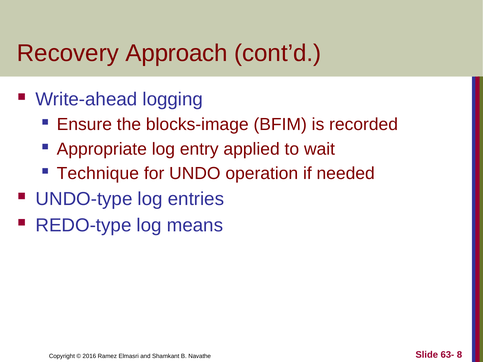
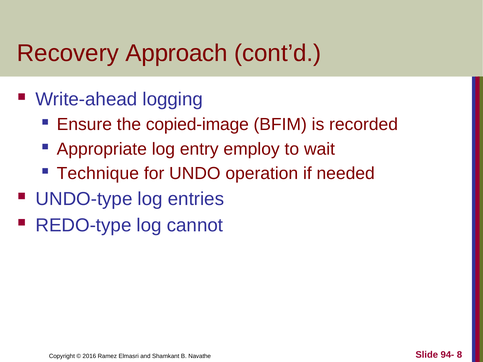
blocks-image: blocks-image -> copied-image (197, 125)
applied: applied -> employ (252, 149)
means: means -> cannot (195, 225)
63-: 63- -> 94- (447, 355)
